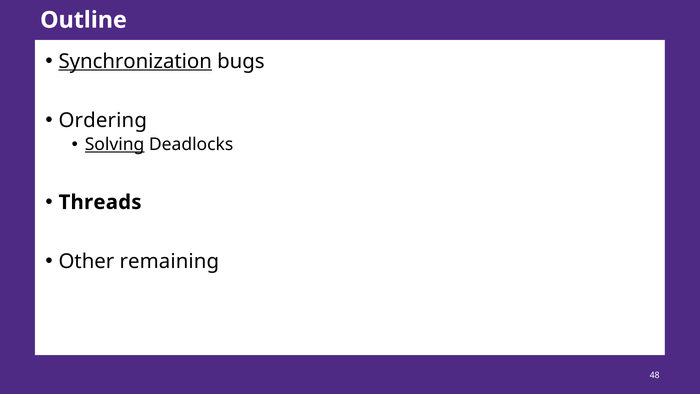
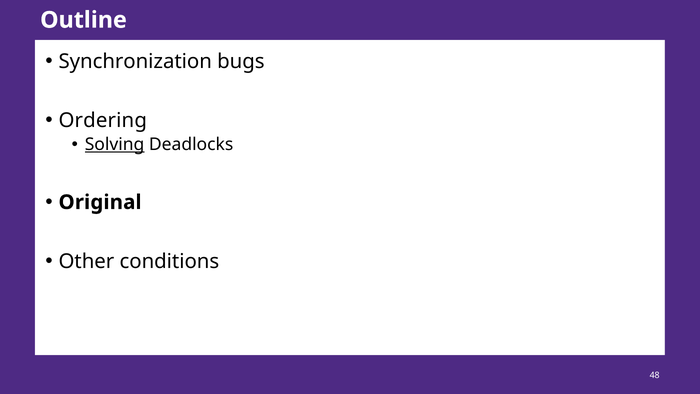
Synchronization underline: present -> none (135, 61)
Threads: Threads -> Original (100, 202)
remaining: remaining -> conditions (169, 261)
